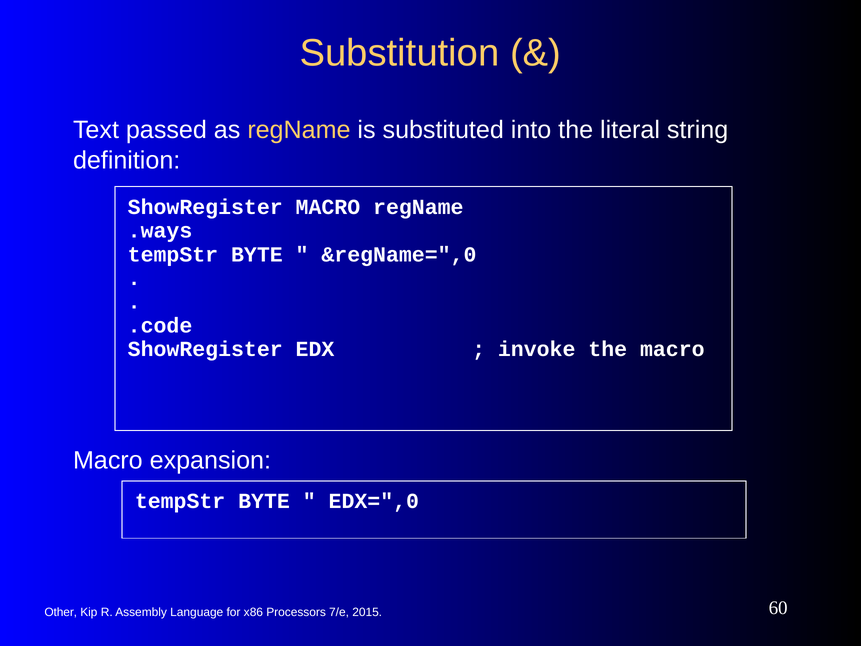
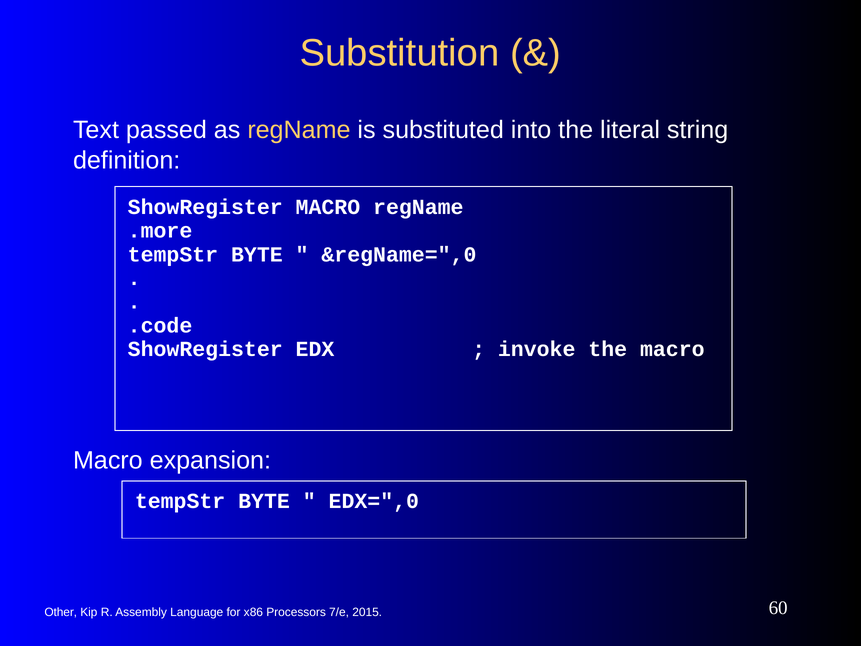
.ways: .ways -> .more (160, 231)
